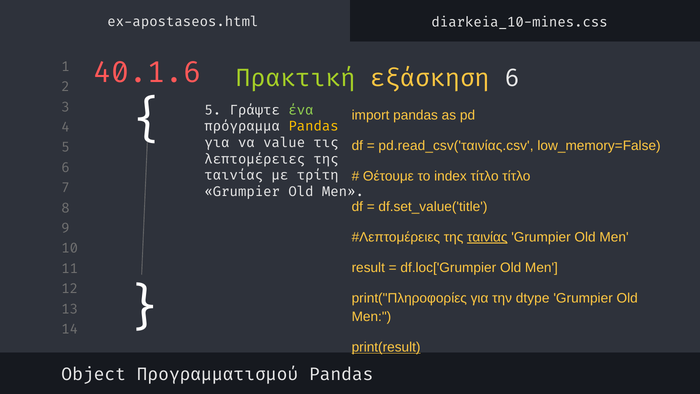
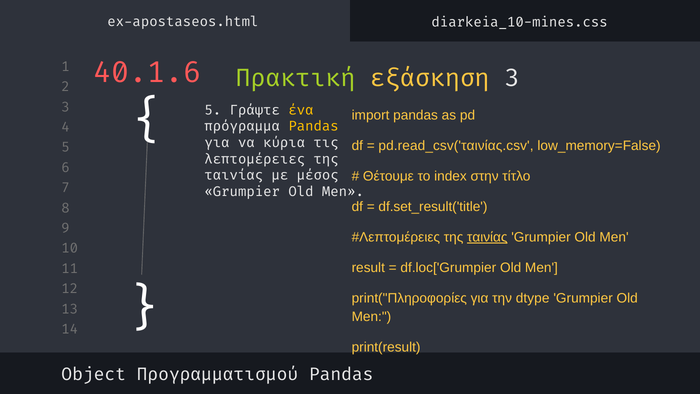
εξάσκηση 6: 6 -> 3 (512, 78)
ένα colour: light green -> yellow (301, 110)
value: value -> κύρια (284, 143)
index τίτλο: τίτλο -> στην (485, 176)
τρίτη: τρίτη -> μέσος (318, 175)
df.set_value('title: df.set_value('title -> df.set_result('title (433, 207)
print(result underline: present -> none (386, 347)
